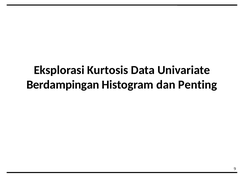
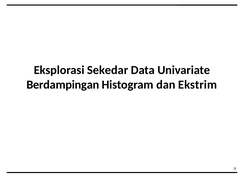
Kurtosis: Kurtosis -> Sekedar (108, 70)
Penting: Penting -> Ekstrim (198, 85)
